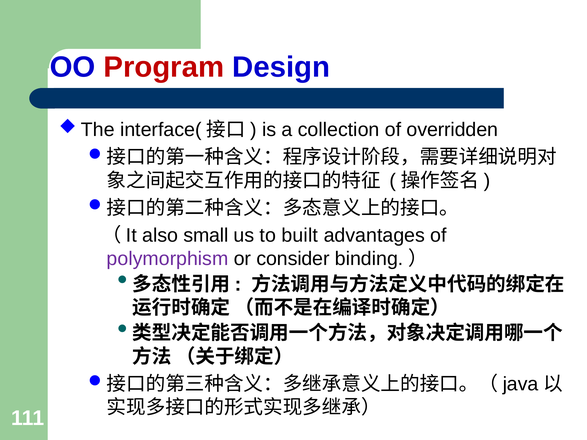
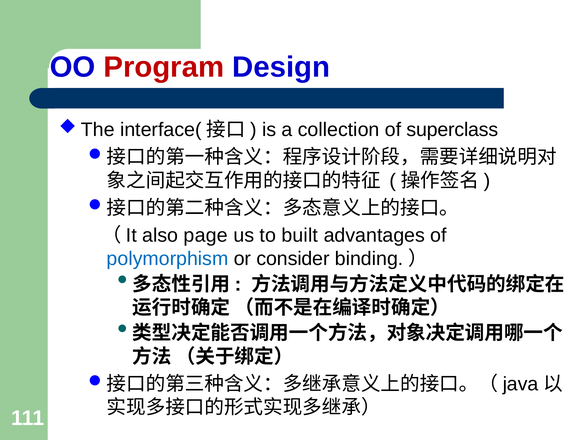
overridden: overridden -> superclass (452, 130)
small: small -> page (206, 236)
polymorphism colour: purple -> blue (168, 259)
